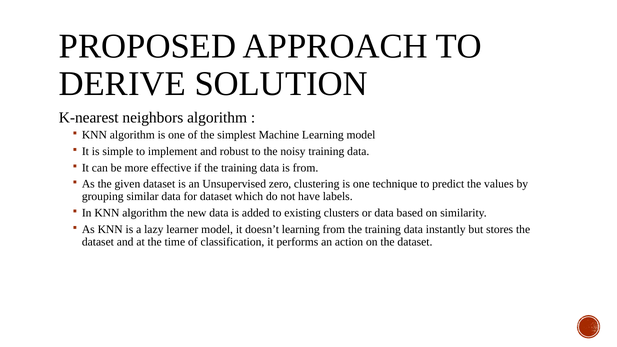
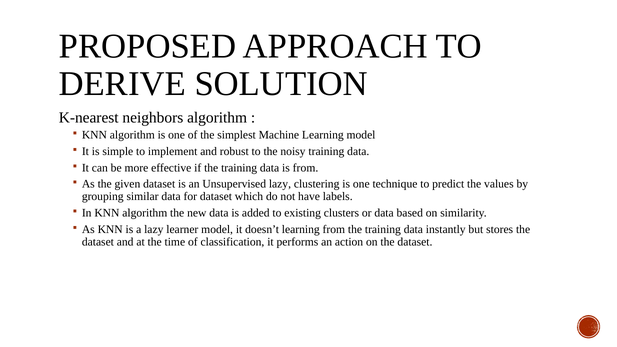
Unsupervised zero: zero -> lazy (280, 184)
